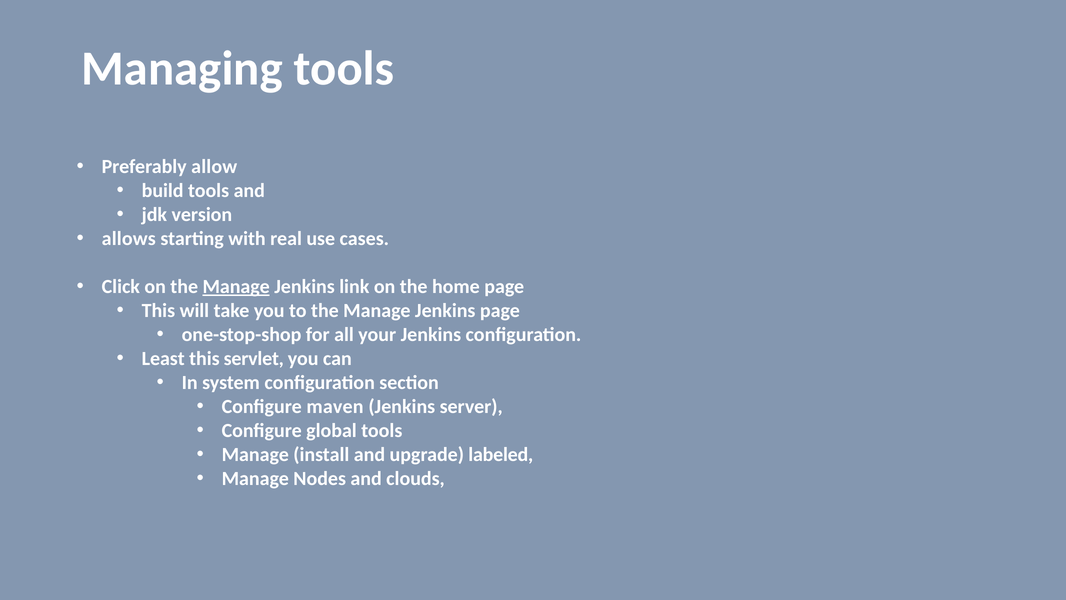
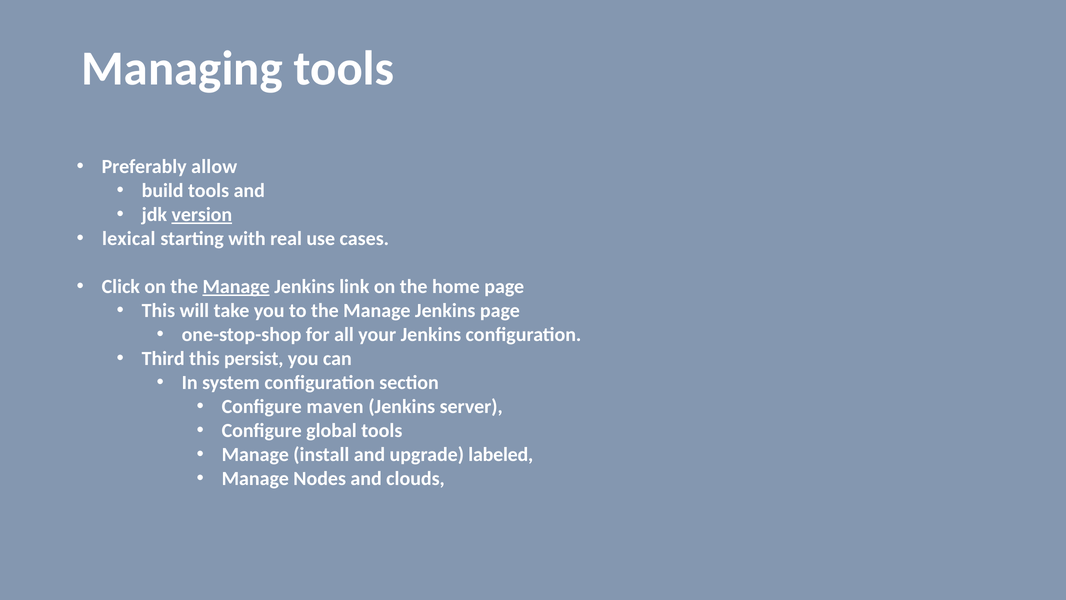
version underline: none -> present (202, 214)
allows: allows -> lexical (129, 238)
Least: Least -> Third (163, 358)
servlet: servlet -> persist (254, 358)
